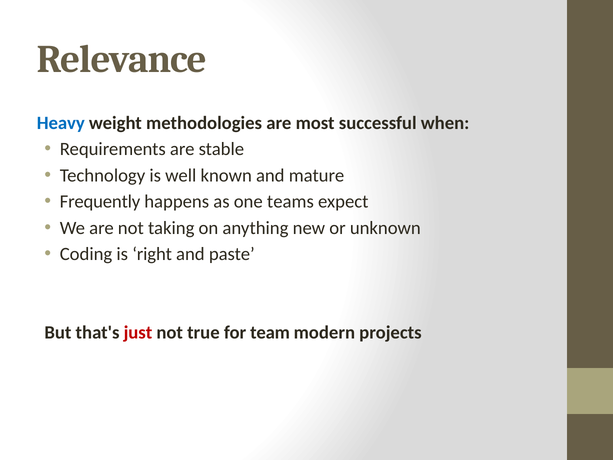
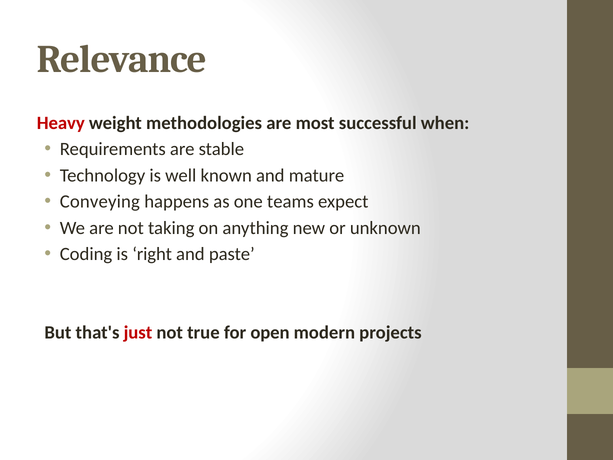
Heavy colour: blue -> red (61, 123)
Frequently: Frequently -> Conveying (100, 202)
team: team -> open (270, 333)
